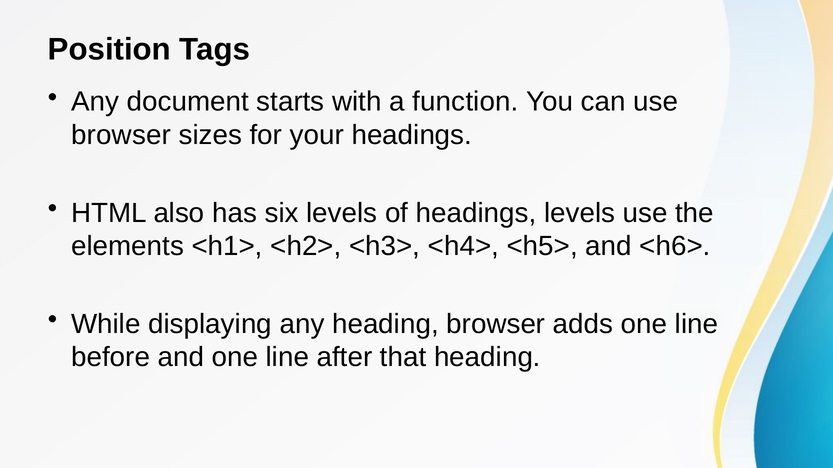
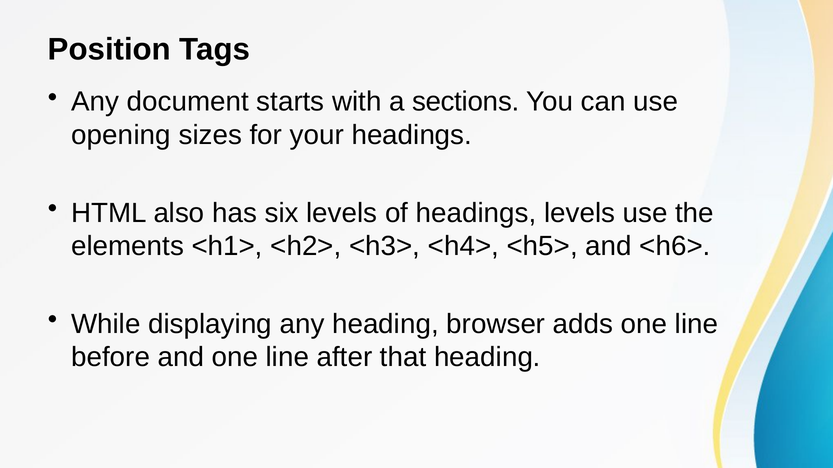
function: function -> sections (466, 102)
browser: browser -> opening (121, 135)
